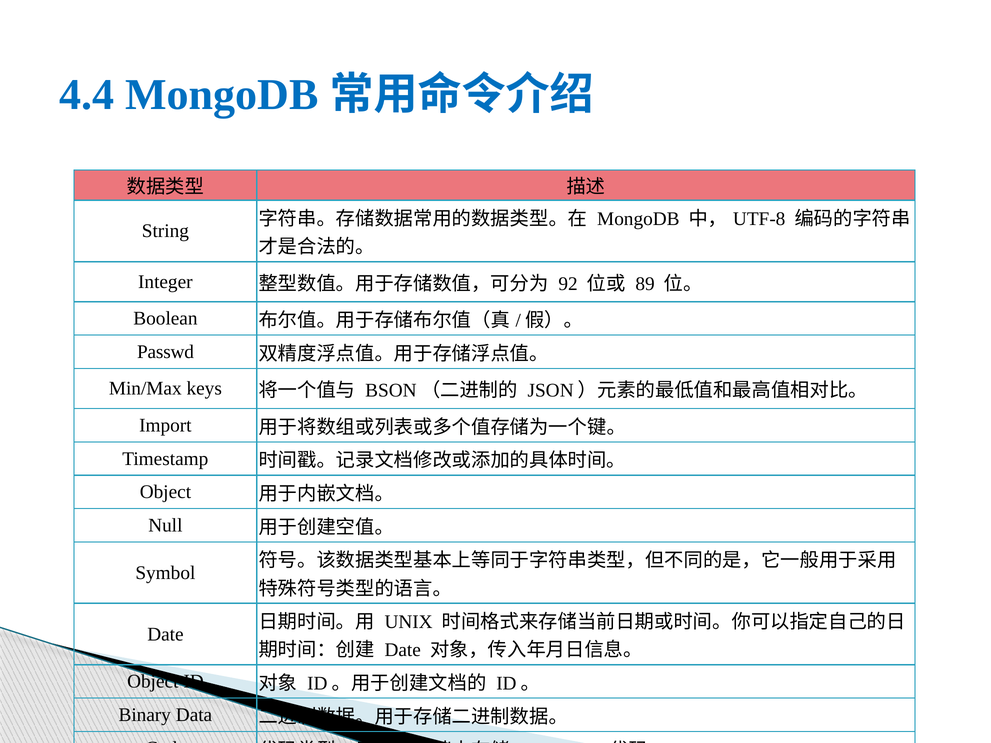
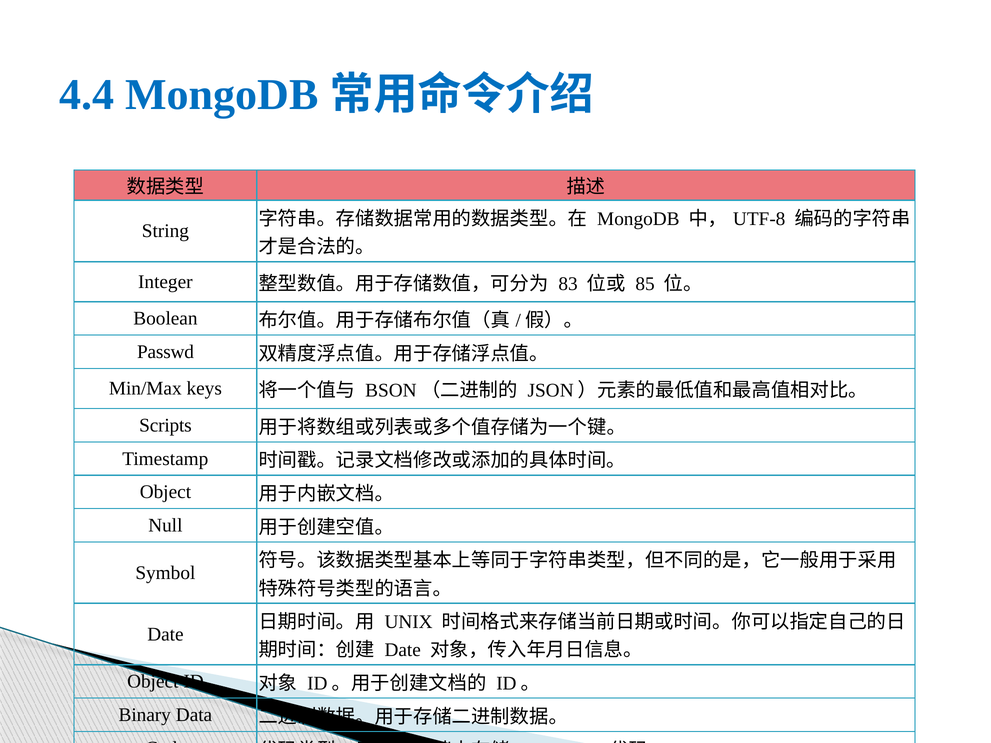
92: 92 -> 83 (568, 284)
89: 89 -> 85 (645, 284)
Import: Import -> Scripts (165, 425)
